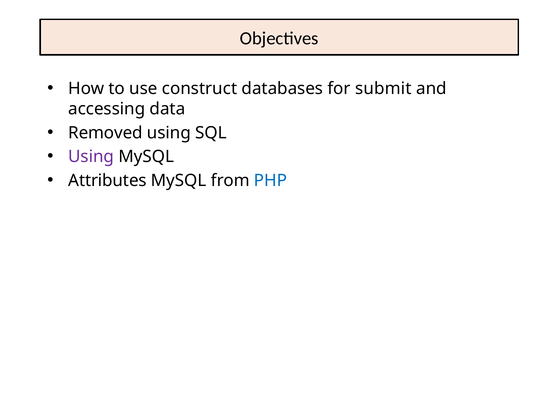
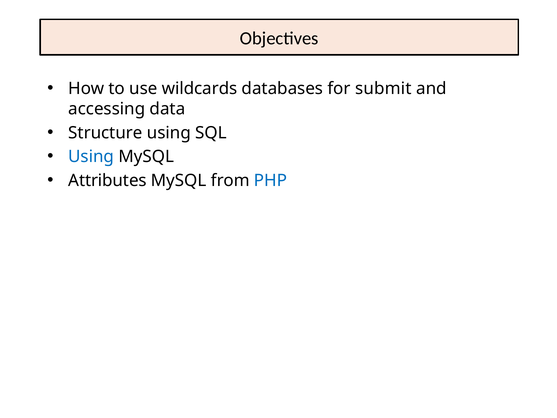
construct: construct -> wildcards (200, 88)
Removed: Removed -> Structure (105, 133)
Using colour: purple -> blue (91, 157)
